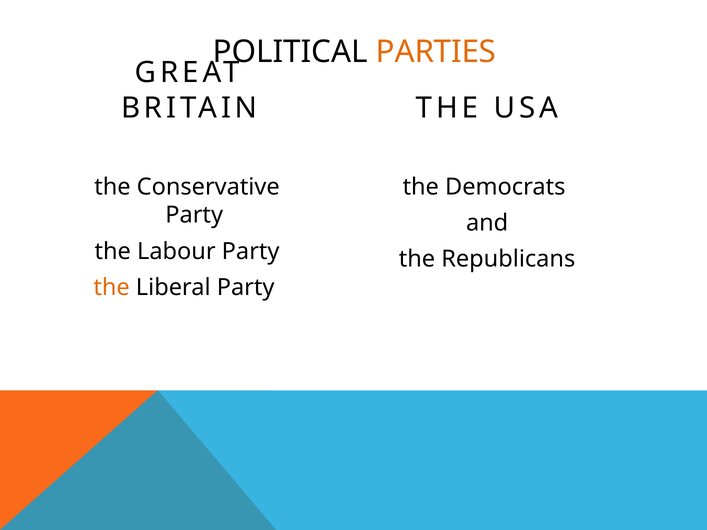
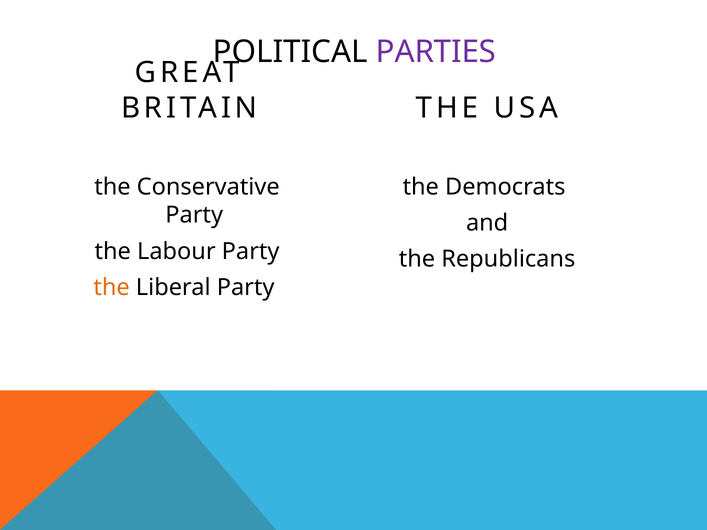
PARTIES colour: orange -> purple (436, 52)
